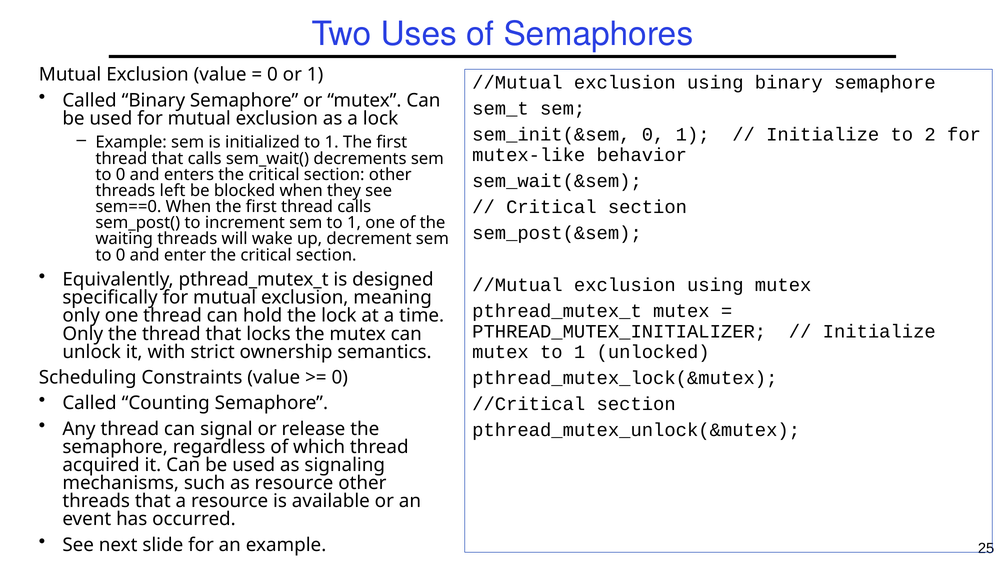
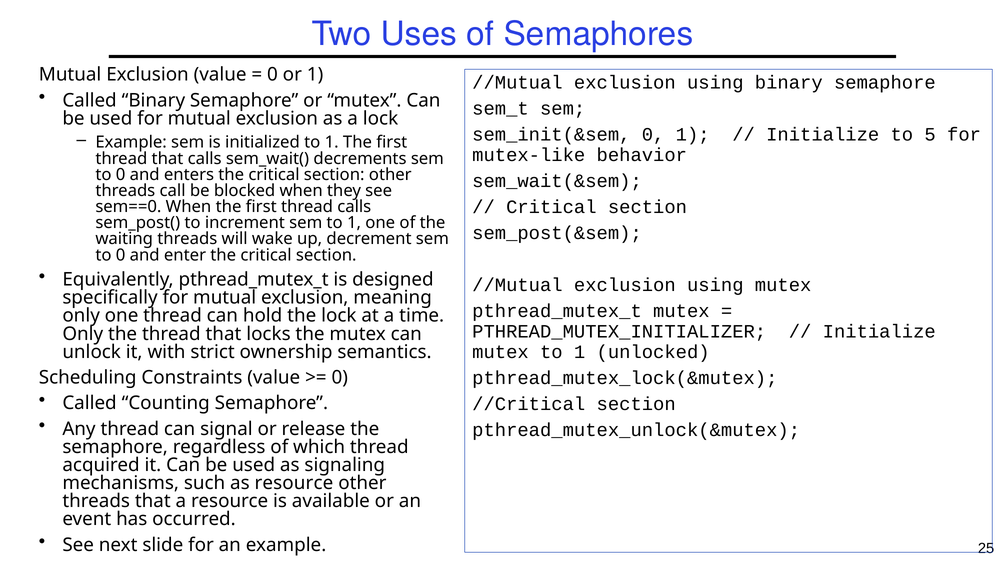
2: 2 -> 5 (930, 135)
left: left -> call (173, 191)
